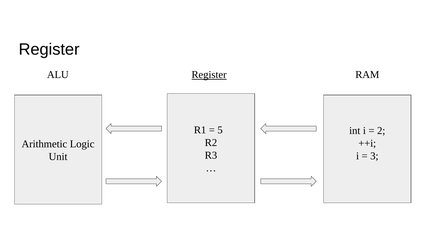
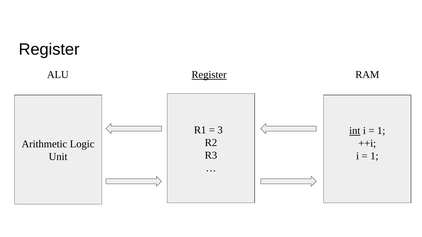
5: 5 -> 3 (220, 130)
int underline: none -> present (355, 131)
2: 2 -> 1 (381, 131)
3: 3 -> 1 (374, 156)
